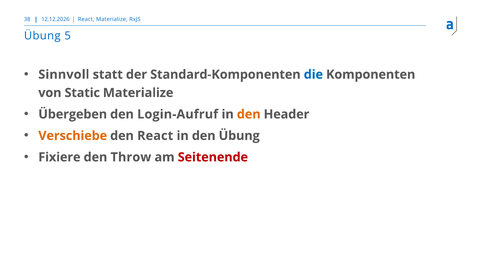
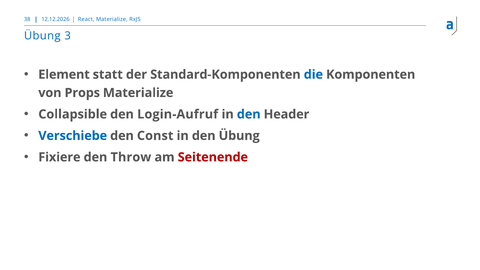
5: 5 -> 3 (68, 36)
Sinnvoll: Sinnvoll -> Element (64, 75)
Static: Static -> Props (82, 93)
Übergeben: Übergeben -> Collapsible (73, 114)
den colour: orange -> blue (249, 114)
Verschiebe colour: orange -> blue (73, 136)
den React: React -> Const (155, 136)
